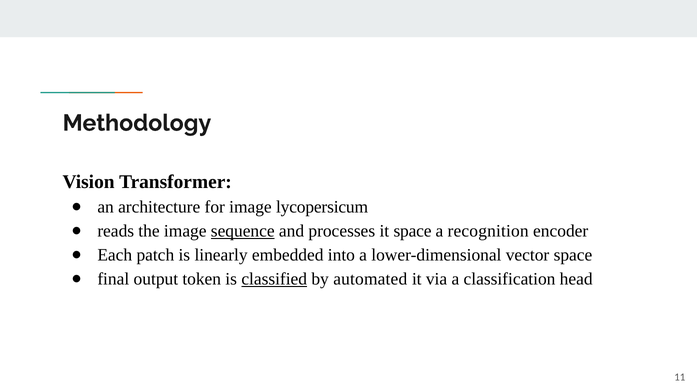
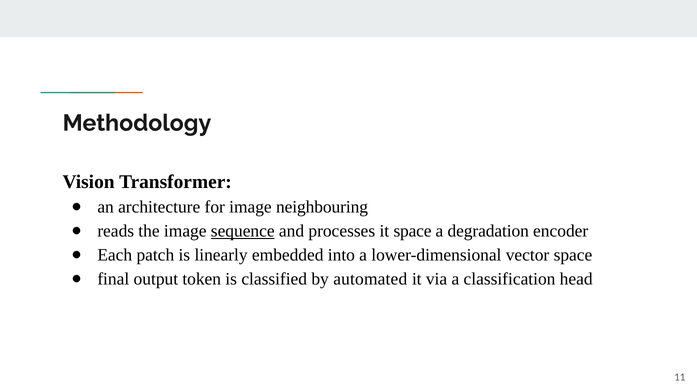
lycopersicum: lycopersicum -> neighbouring (322, 207)
recognition: recognition -> degradation (488, 231)
classified underline: present -> none (274, 279)
